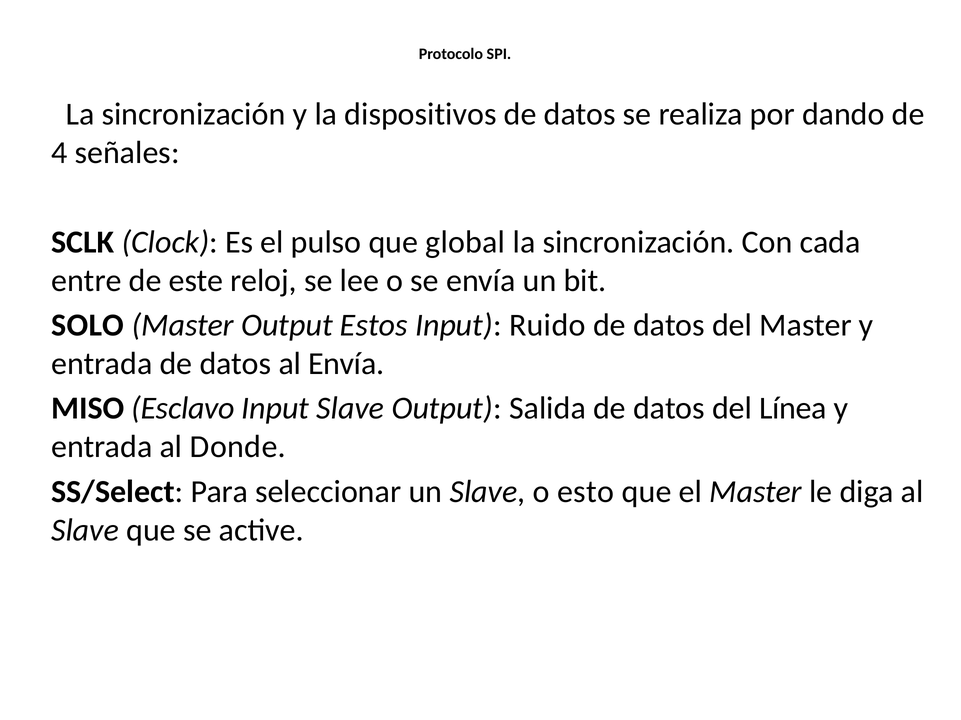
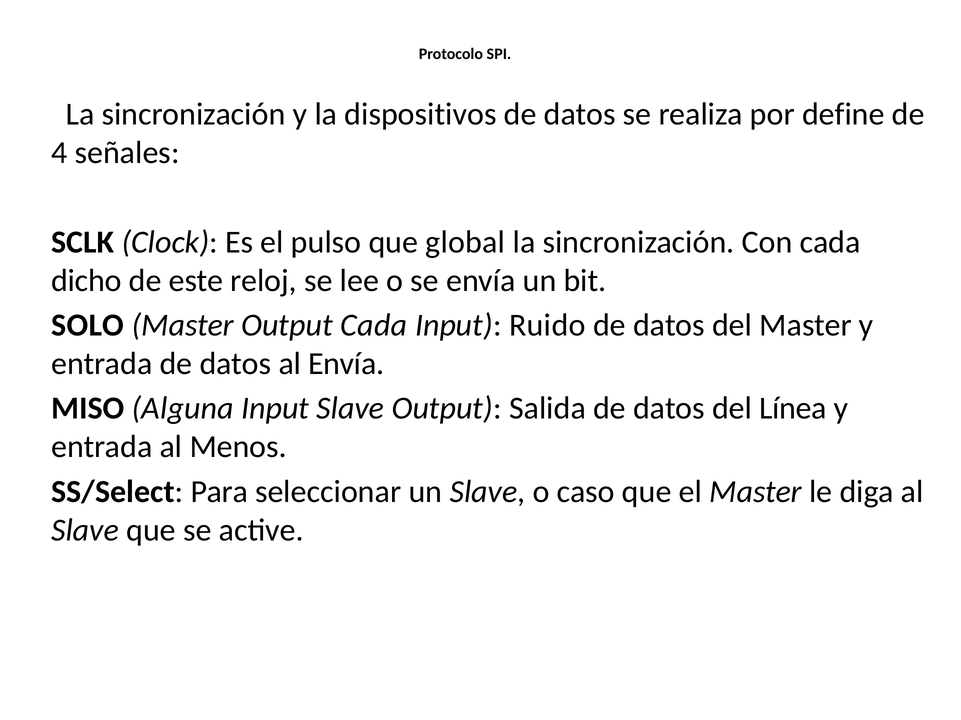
dando: dando -> define (843, 114)
entre: entre -> dicho (86, 281)
Output Estos: Estos -> Cada (374, 326)
Esclavo: Esclavo -> Alguna (183, 409)
Donde: Donde -> Menos (238, 447)
esto: esto -> caso (586, 492)
